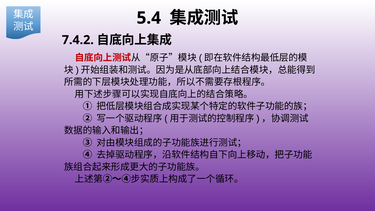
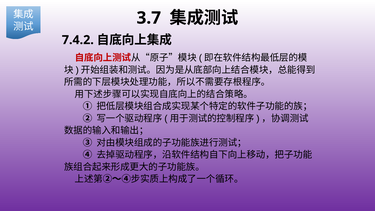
5.4: 5.4 -> 3.7 (149, 18)
